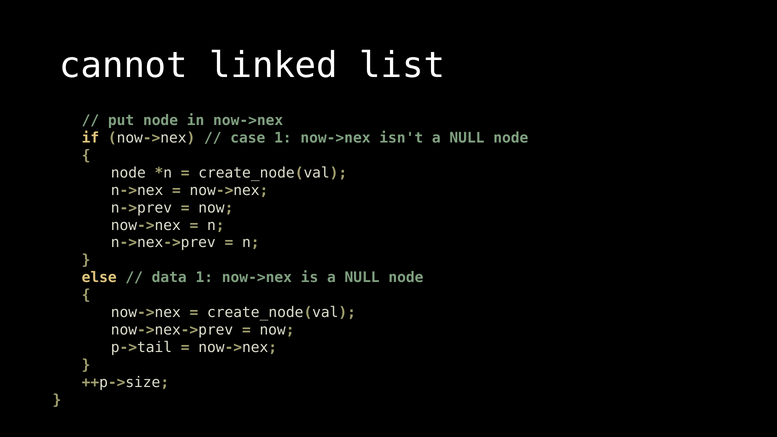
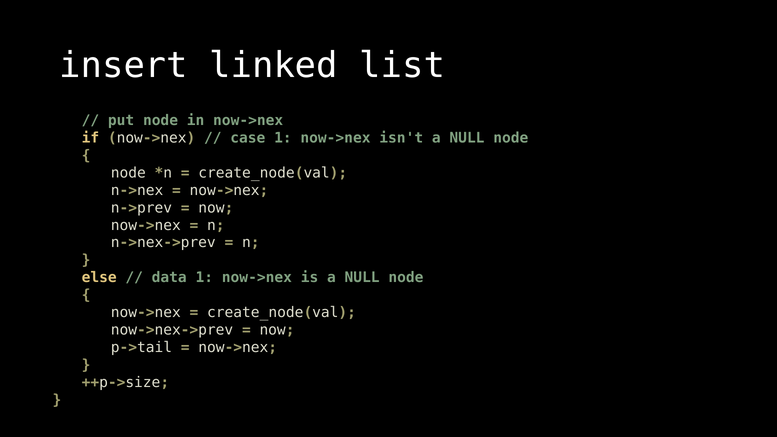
cannot: cannot -> insert (124, 65)
